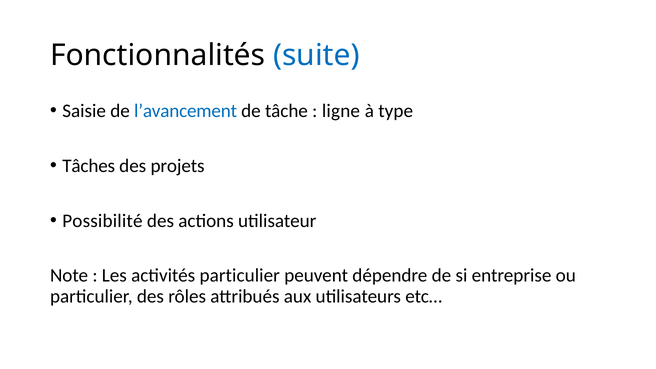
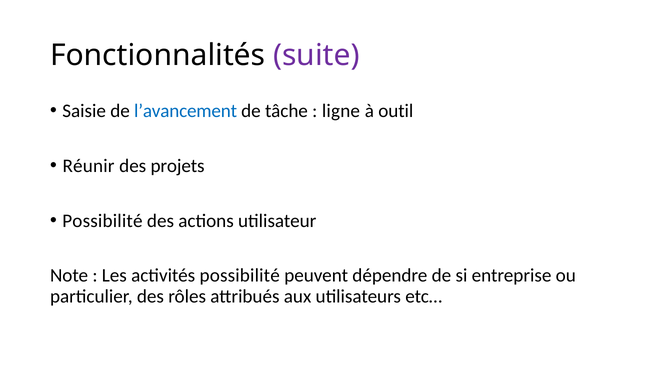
suite colour: blue -> purple (316, 55)
type: type -> outil (396, 111)
Tâches: Tâches -> Réunir (89, 166)
activités particulier: particulier -> possibilité (240, 276)
